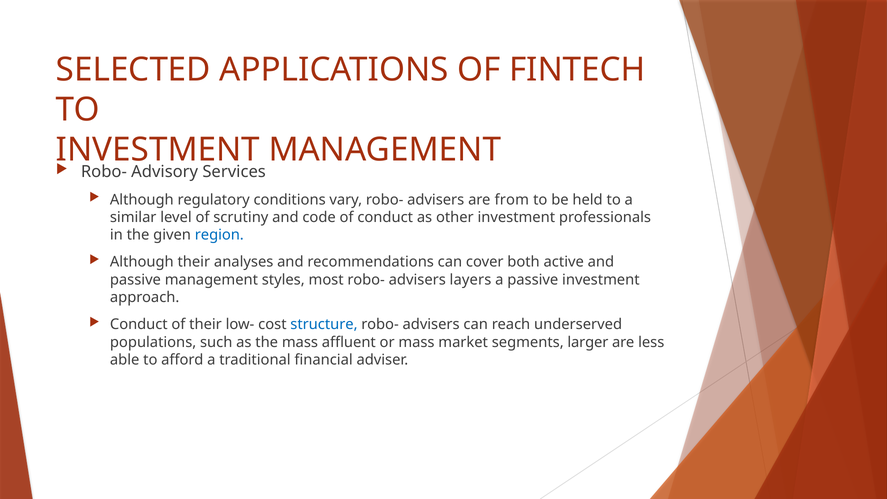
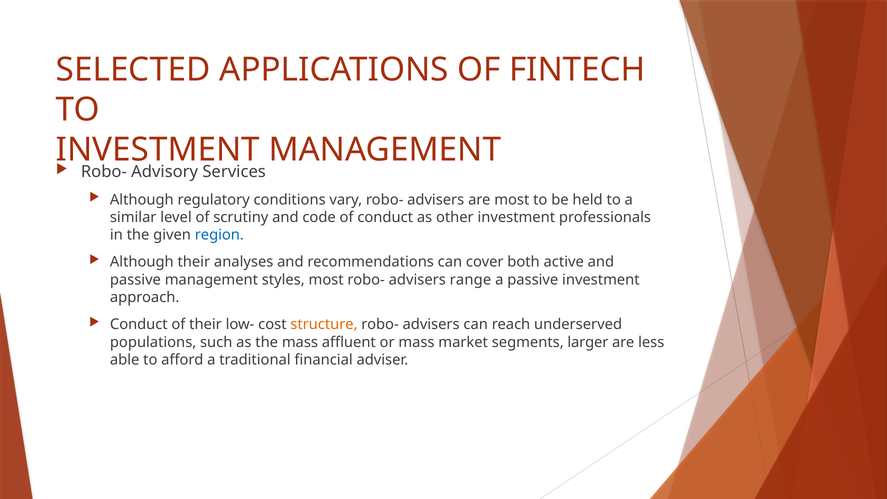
are from: from -> most (512, 200)
layers: layers -> range (470, 280)
structure colour: blue -> orange (324, 324)
